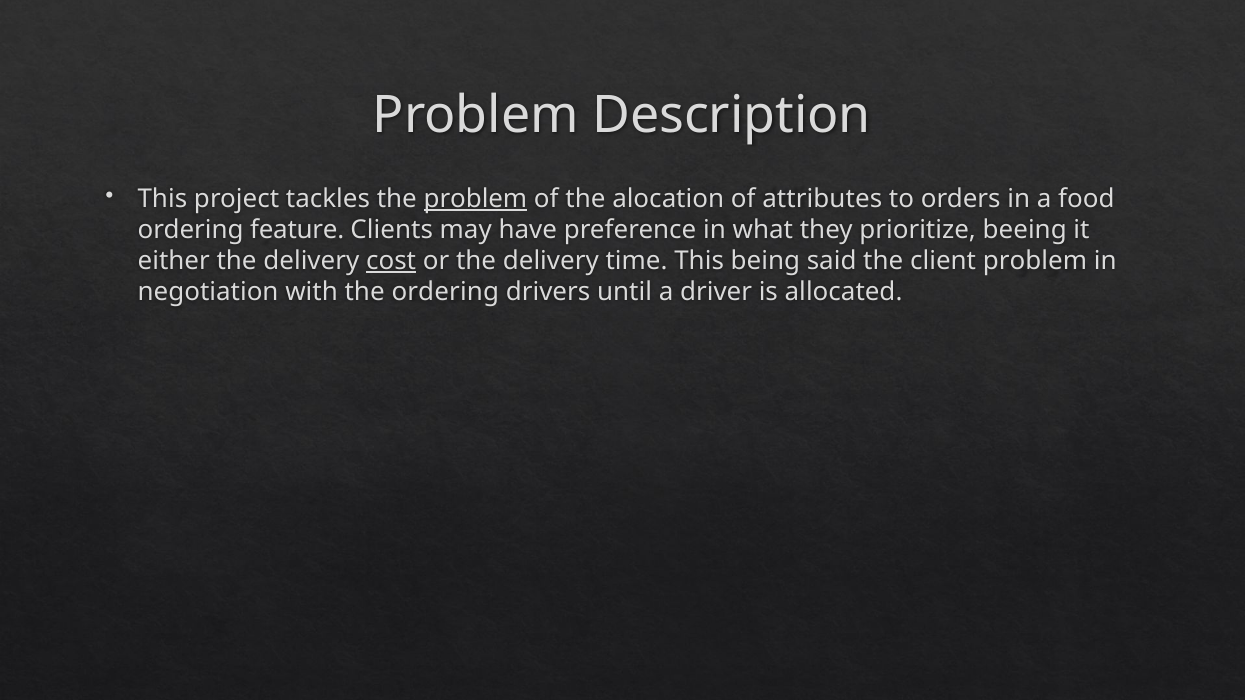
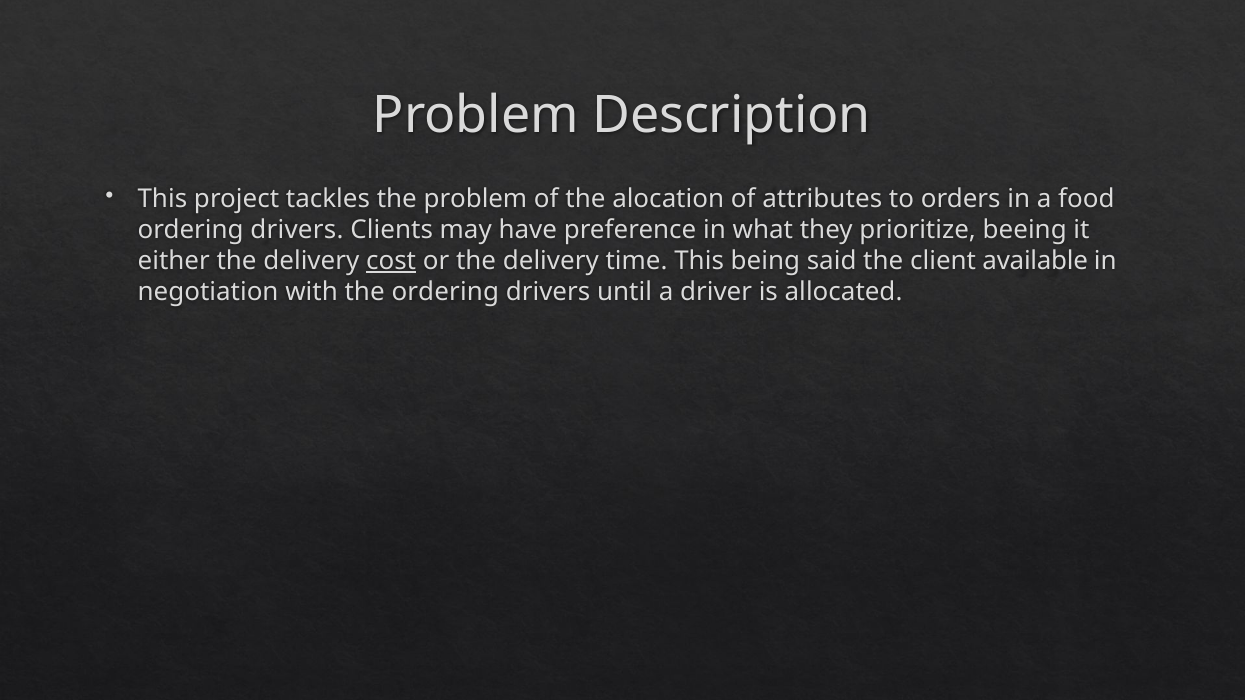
problem underline: present -> none (475, 199)
feature: feature -> drivers (297, 230)
client problem: problem -> available (1035, 261)
